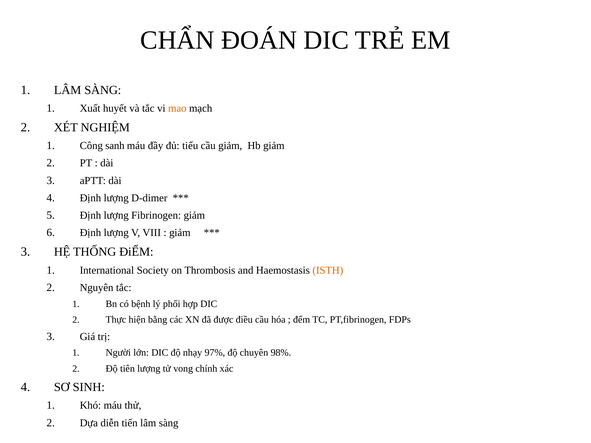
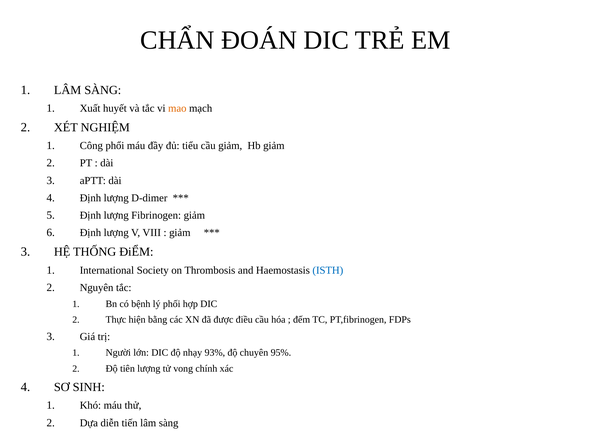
sanh: sanh -> phổi (115, 146)
ISTH colour: orange -> blue (328, 270)
97%: 97% -> 93% (215, 353)
98%: 98% -> 95% (281, 353)
